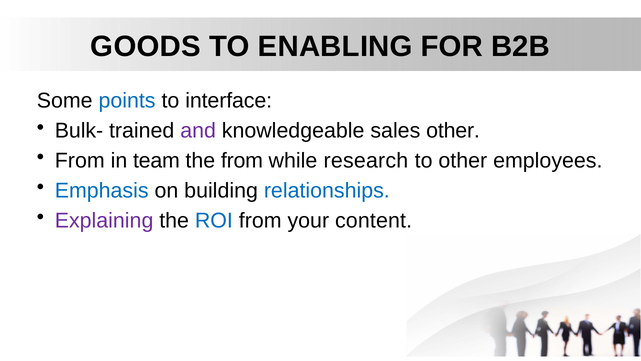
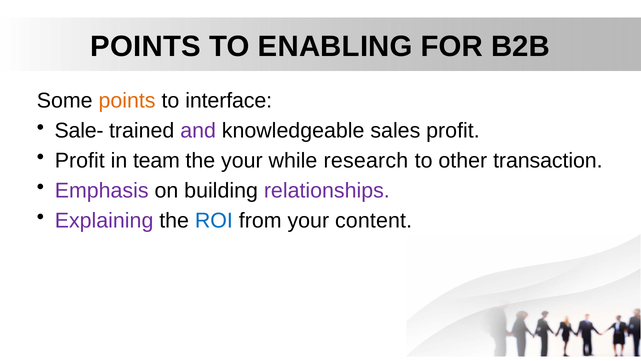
GOODS: GOODS -> POINTS (146, 47)
points colour: blue -> orange (127, 101)
Bulk-: Bulk- -> Sale- (79, 131)
sales other: other -> profit (453, 131)
From: From -> Profit (80, 161)
the from: from -> your (242, 161)
employees: employees -> transaction (548, 161)
Emphasis colour: blue -> purple (102, 191)
relationships colour: blue -> purple (327, 191)
